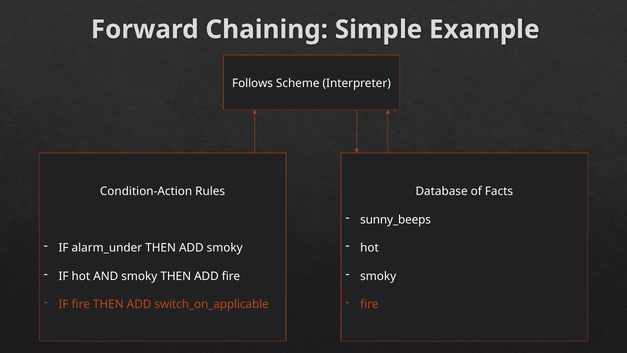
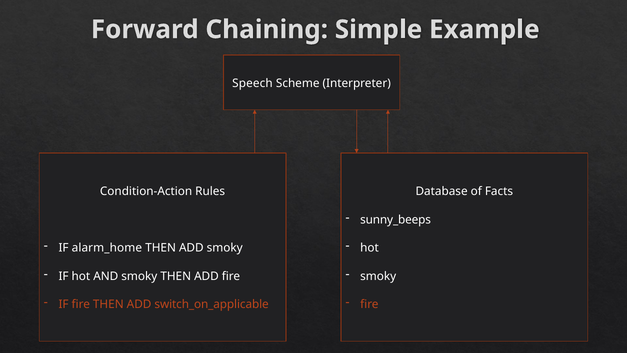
Follows: Follows -> Speech (252, 83)
alarm_under: alarm_under -> alarm_home (107, 248)
